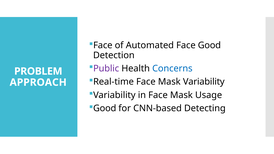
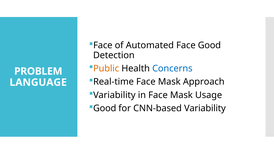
Public colour: purple -> orange (106, 69)
Mask Variability: Variability -> Approach (204, 82)
APPROACH: APPROACH -> LANGUAGE (38, 82)
CNN-based Detecting: Detecting -> Variability (205, 108)
